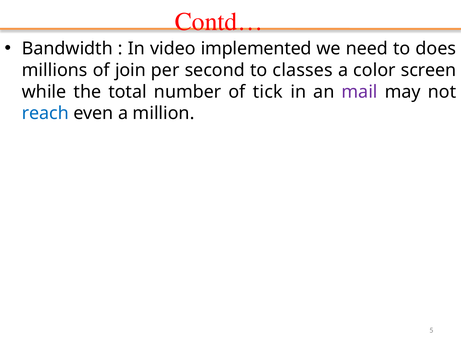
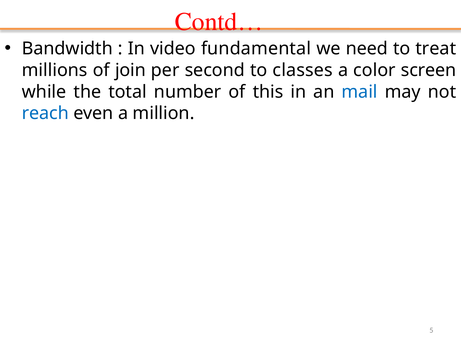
implemented: implemented -> fundamental (256, 49)
does: does -> treat (436, 49)
tick: tick -> this (268, 92)
mail colour: purple -> blue (360, 92)
